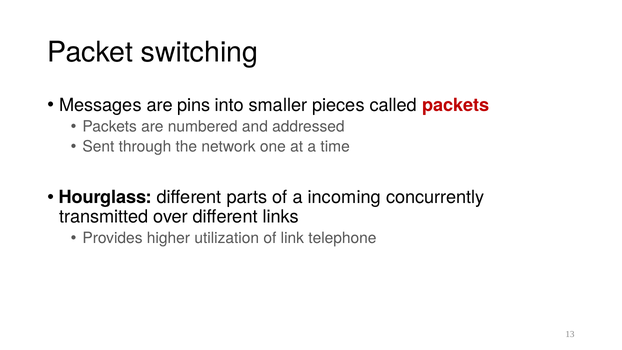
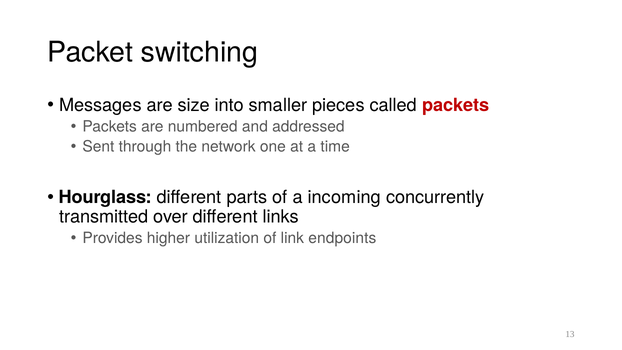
pins: pins -> size (194, 105)
telephone: telephone -> endpoints (342, 238)
